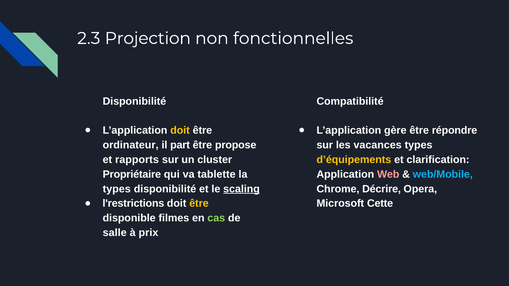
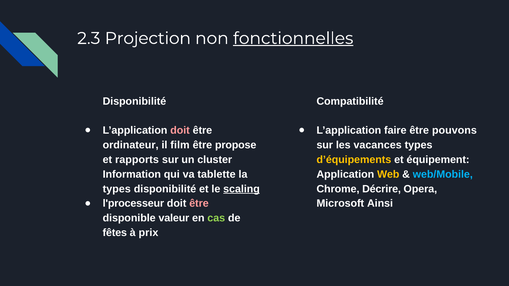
fonctionnelles underline: none -> present (293, 38)
doit colour: yellow -> pink (180, 131)
gère: gère -> faire (395, 131)
répondre: répondre -> pouvons (454, 131)
part: part -> film (180, 145)
clarification: clarification -> équipement (438, 160)
Propriétaire: Propriétaire -> Information (132, 174)
Web colour: pink -> yellow (388, 174)
l'restrictions: l'restrictions -> l'processeur (133, 204)
être colour: yellow -> pink (199, 204)
Cette: Cette -> Ainsi (380, 204)
filmes: filmes -> valeur (174, 218)
salle: salle -> fêtes (115, 233)
